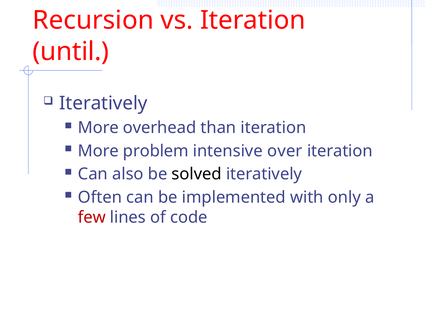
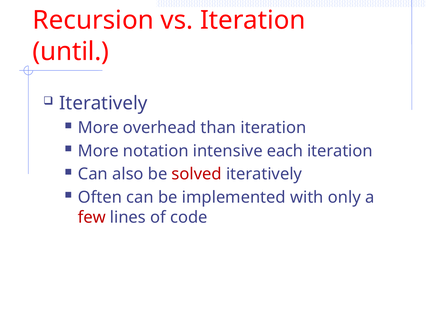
problem: problem -> notation (156, 151)
over: over -> each (285, 151)
solved colour: black -> red (197, 174)
